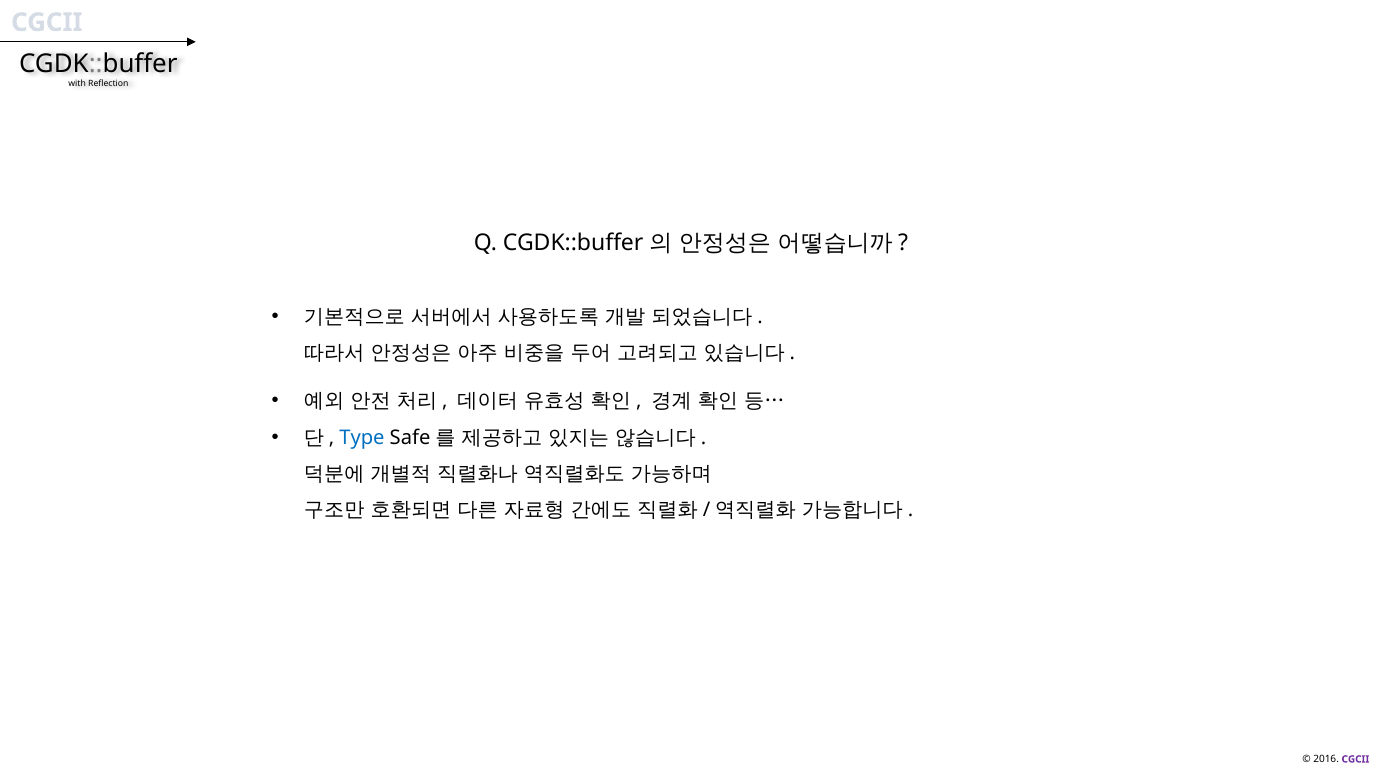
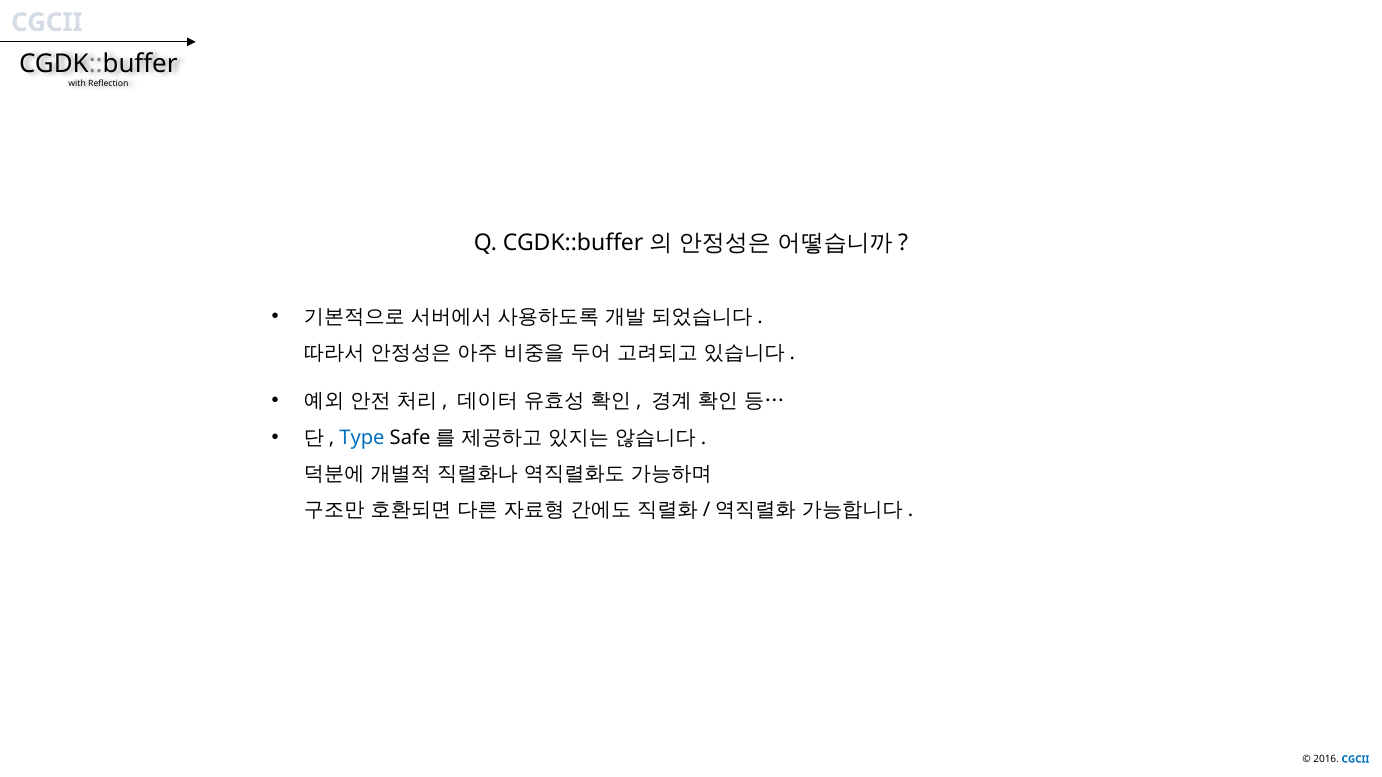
CGCII colour: purple -> blue (1355, 760)
